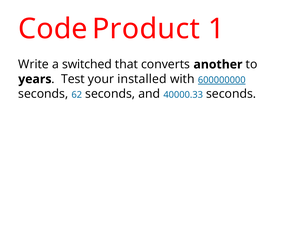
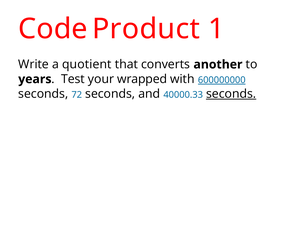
switched: switched -> quotient (87, 64)
installed: installed -> wrapped (142, 79)
62: 62 -> 72 (77, 95)
seconds underline: none -> present (231, 94)
